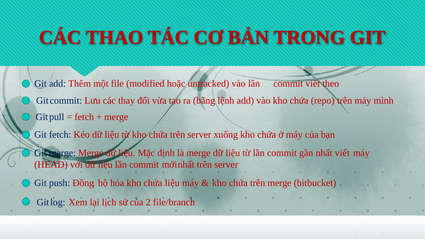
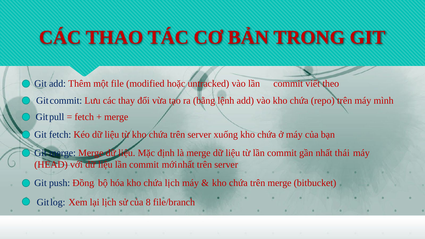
nhất viết: viết -> thái (342, 153)
chứa liệu: liệu -> lịch (172, 183)
2: 2 -> 8 (148, 202)
